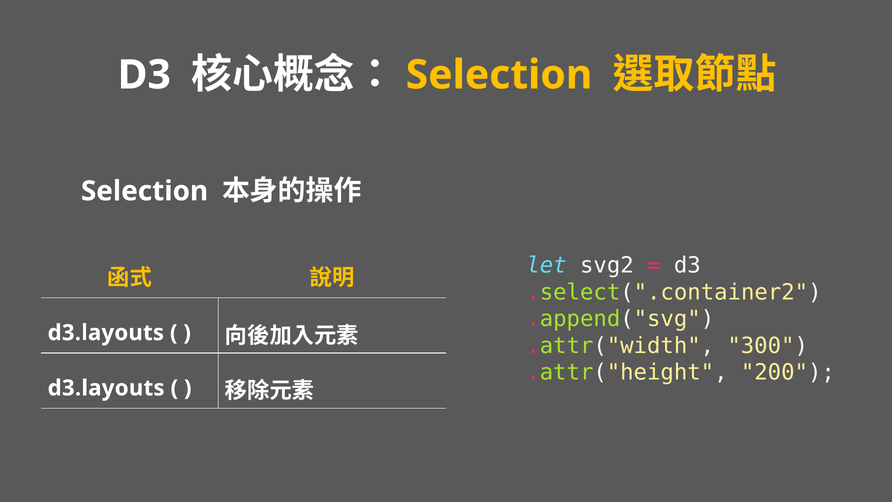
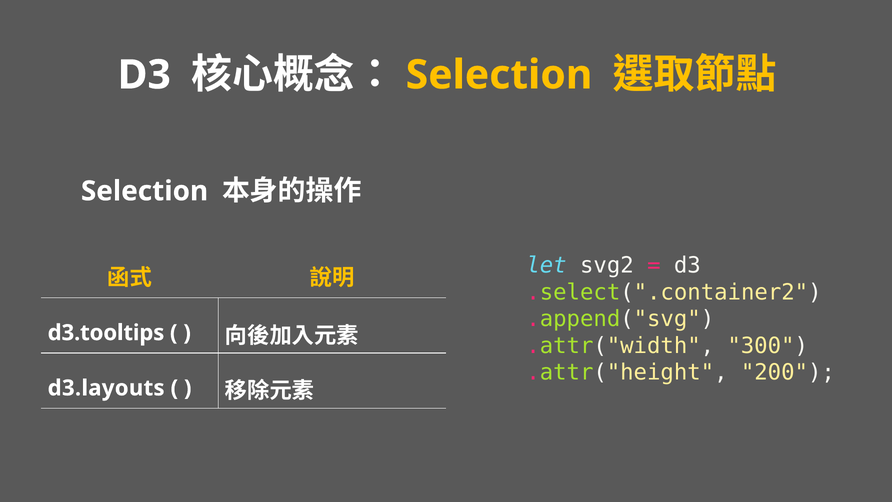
d3.layouts: d3.layouts -> d3.tooltips (106, 333)
